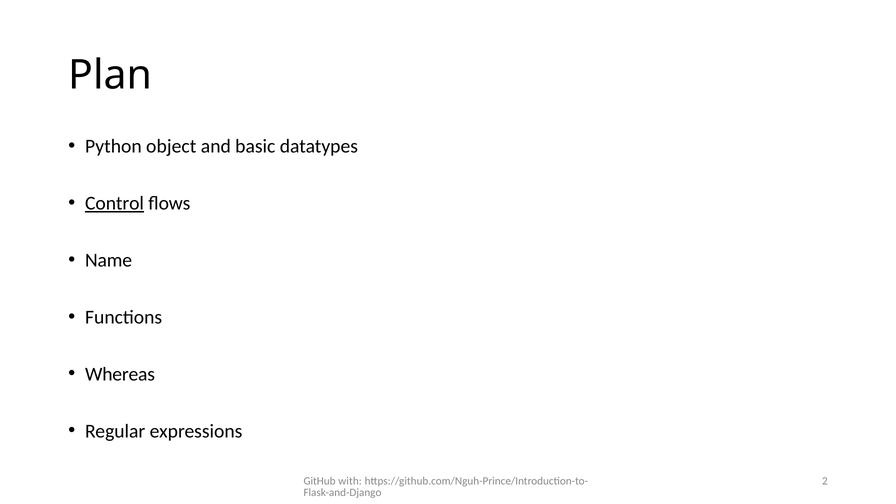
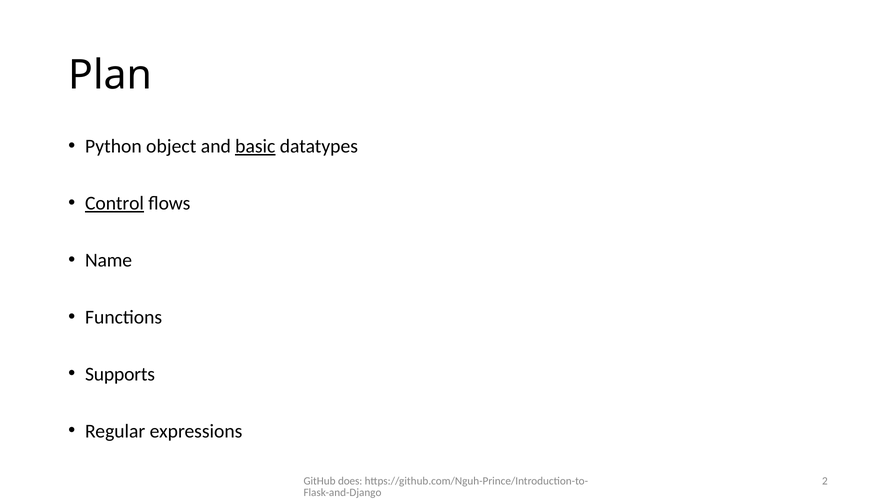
basic underline: none -> present (255, 146)
Whereas: Whereas -> Supports (120, 374)
with: with -> does (350, 481)
